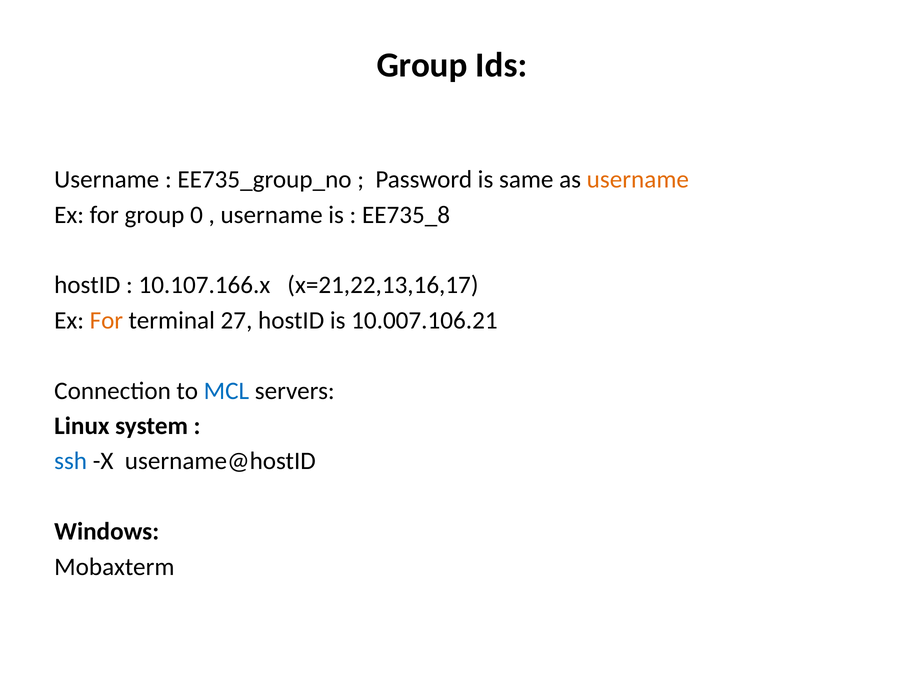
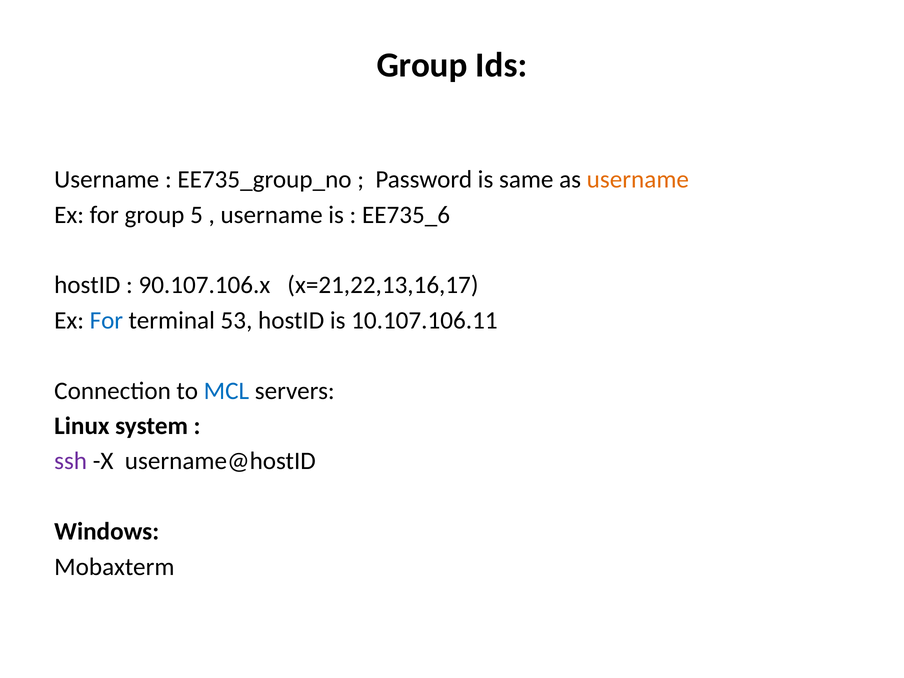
0: 0 -> 5 (197, 215)
EE735_8: EE735_8 -> EE735_6 (406, 215)
10.107.166.x: 10.107.166.x -> 90.107.106.x (204, 285)
For colour: orange -> blue (106, 320)
27: 27 -> 53 (237, 320)
10.007.106.21: 10.007.106.21 -> 10.107.106.11 (424, 320)
ssh colour: blue -> purple (71, 461)
